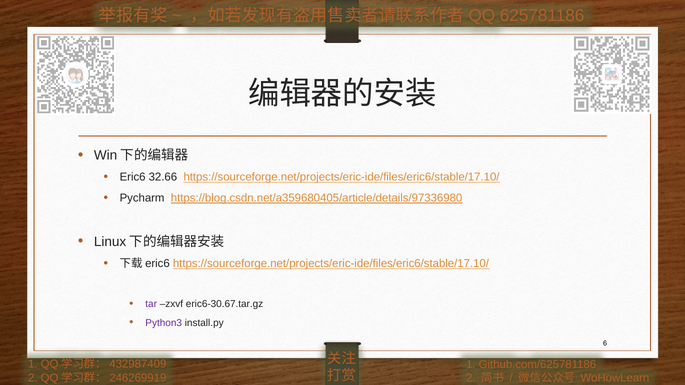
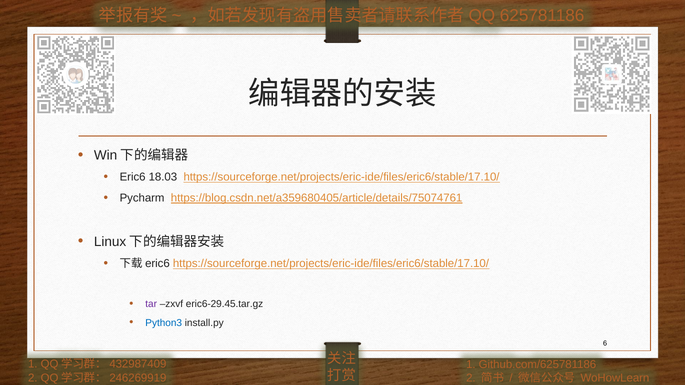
32.66: 32.66 -> 18.03 (163, 177)
https://blog.csdn.net/a359680405/article/details/97336980: https://blog.csdn.net/a359680405/article/details/97336980 -> https://blog.csdn.net/a359680405/article/details/75074761 (317, 198)
eric6-30.67.tar.gz: eric6-30.67.tar.gz -> eric6-29.45.tar.gz (225, 304)
Python3 colour: purple -> blue (164, 323)
